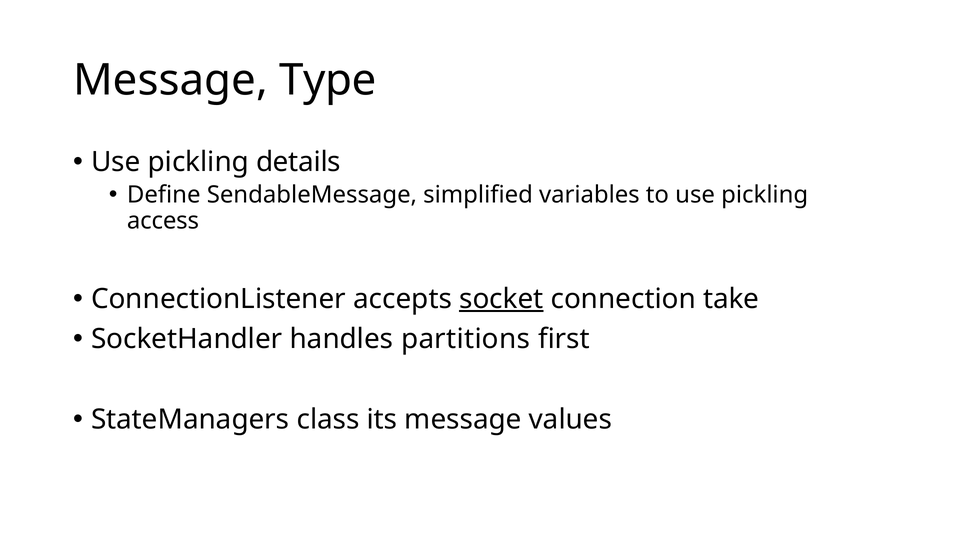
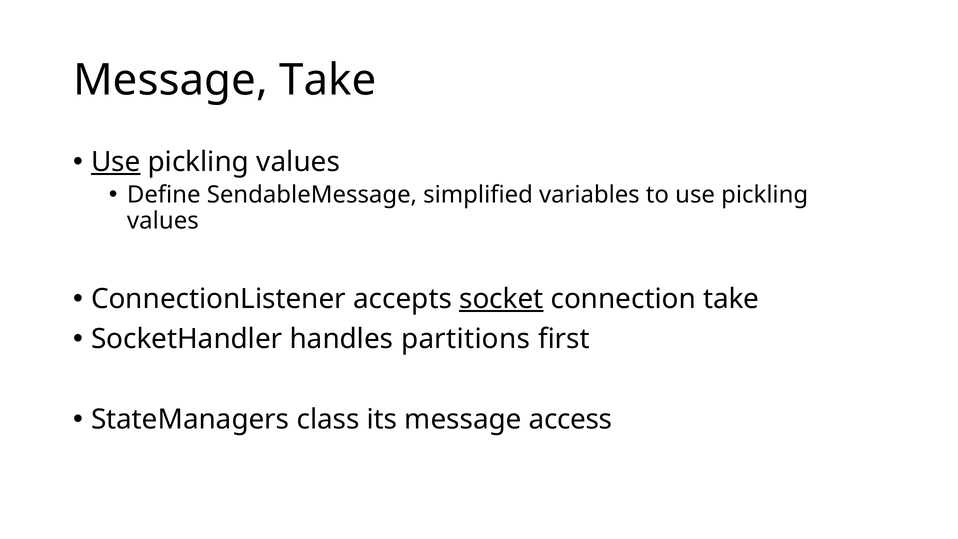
Message Type: Type -> Take (328, 80)
Use underline: none -> present (116, 162)
details: details -> values (298, 162)
access: access -> values (163, 221)
values: values -> access (571, 419)
